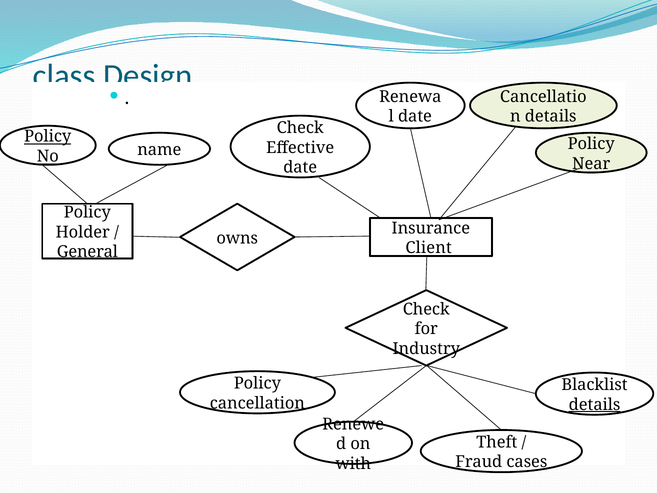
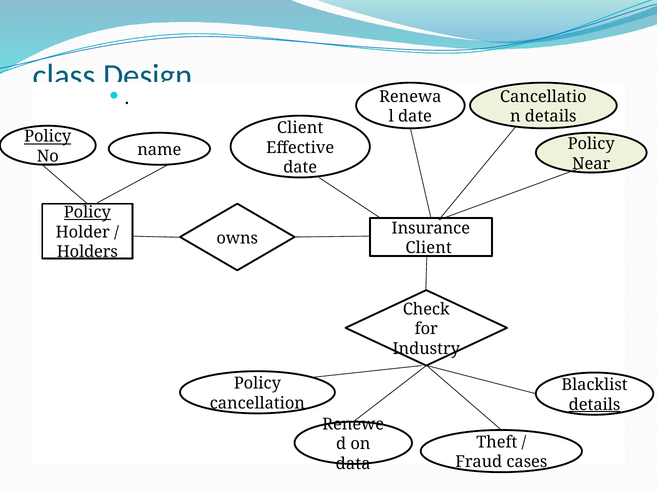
Check: Check -> Client (300, 128)
Policy underline: none -> present (87, 212)
General: General -> Holders (87, 252)
with: with -> data (353, 463)
